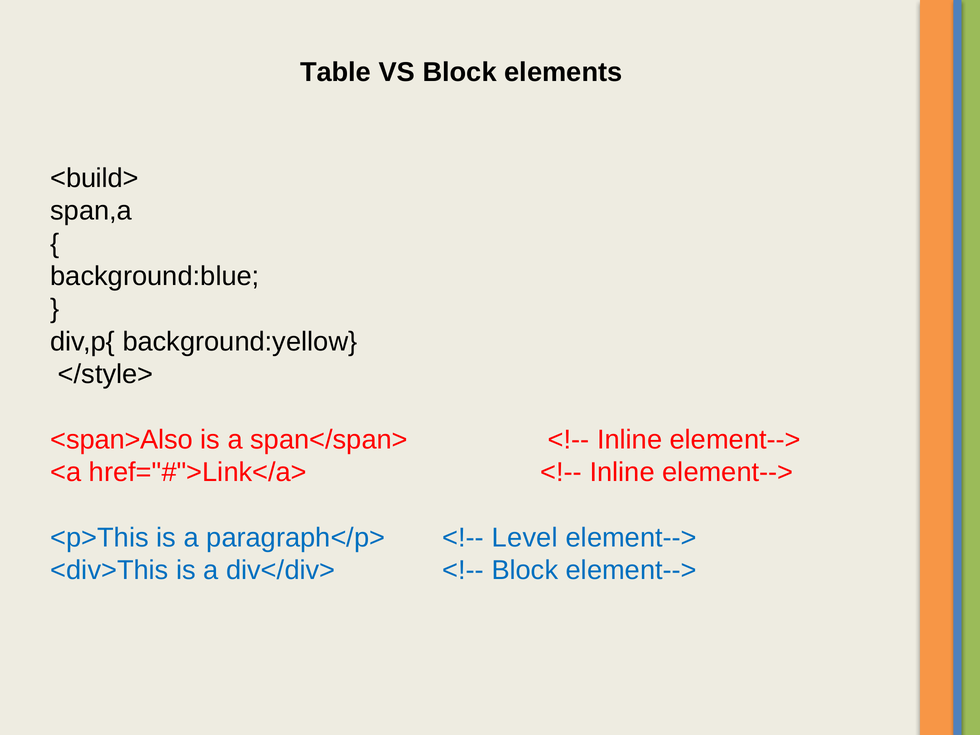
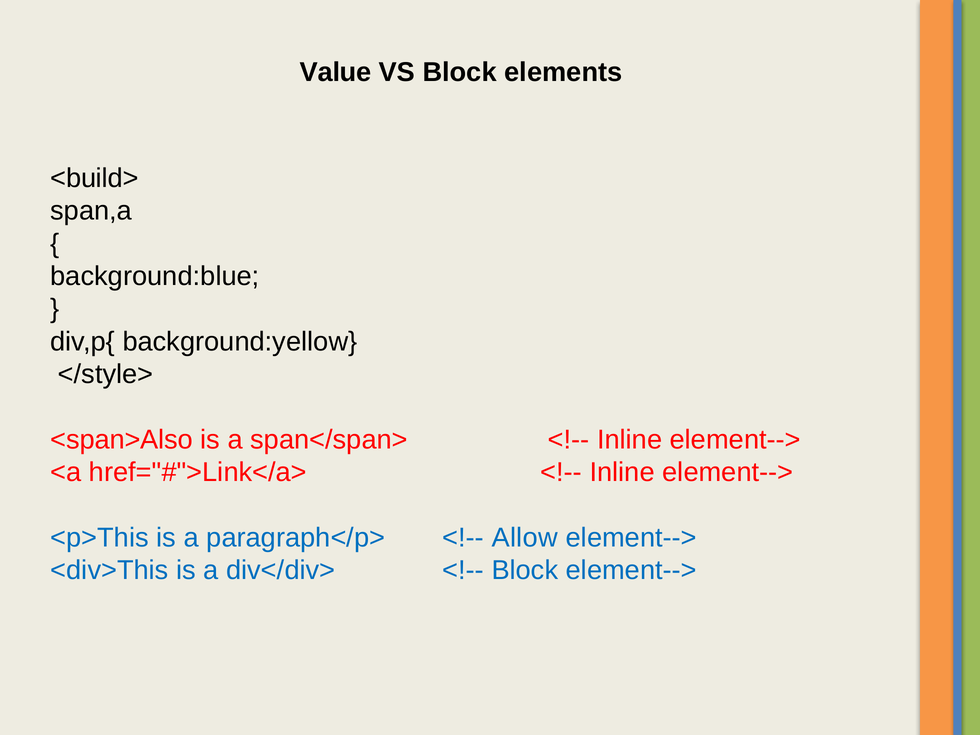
Table: Table -> Value (336, 72)
Level: Level -> Allow (525, 538)
